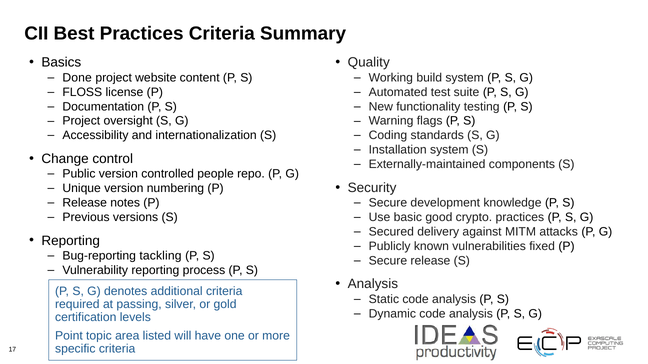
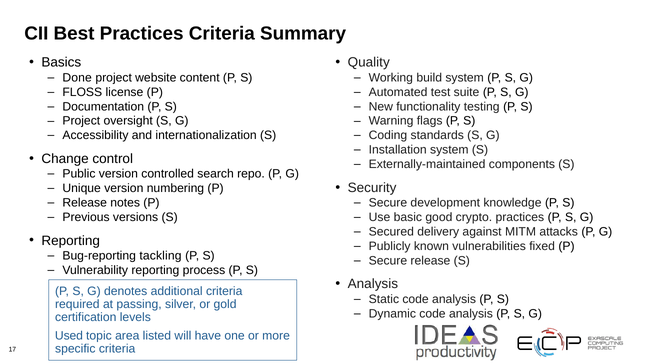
people: people -> search (216, 174)
Point: Point -> Used (69, 336)
